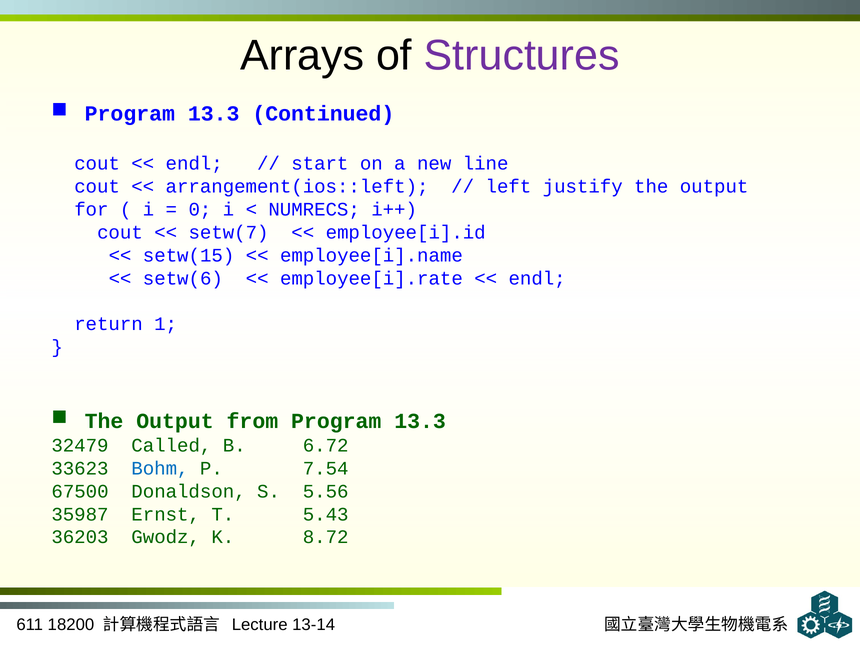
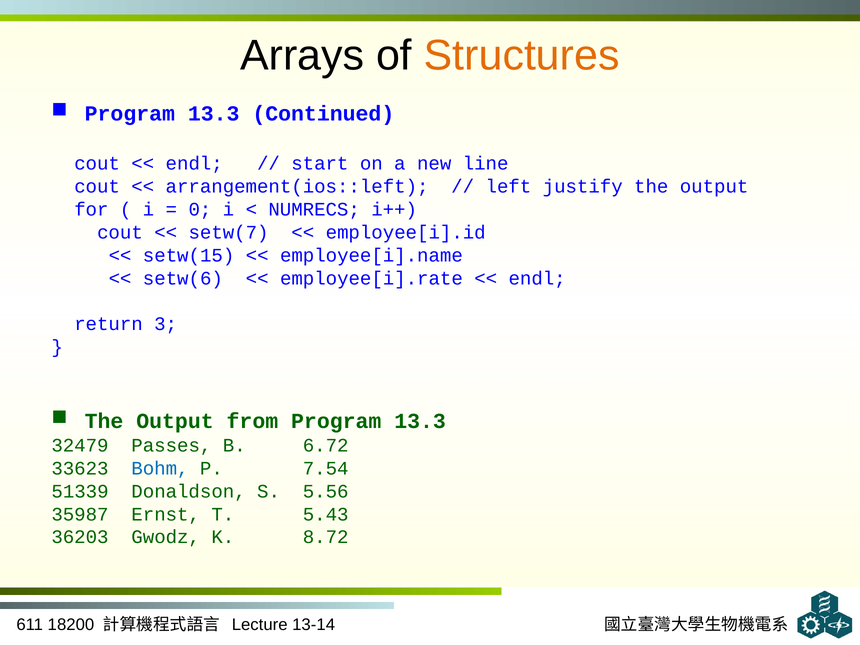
Structures colour: purple -> orange (522, 55)
1: 1 -> 3 (166, 324)
Called: Called -> Passes (171, 445)
67500: 67500 -> 51339 (80, 491)
